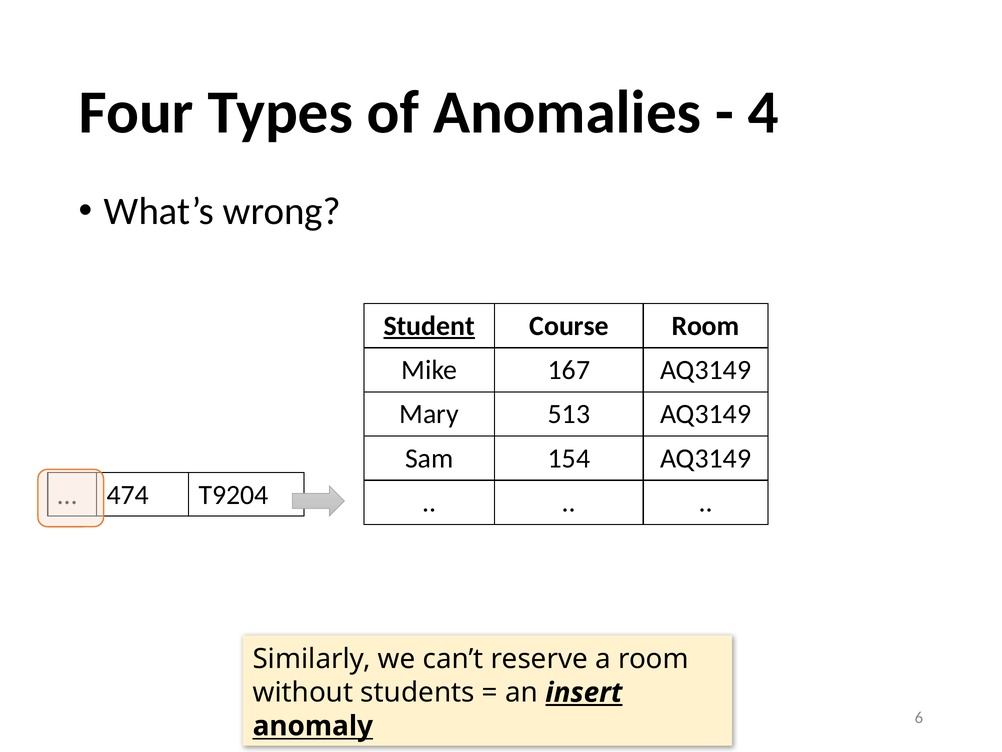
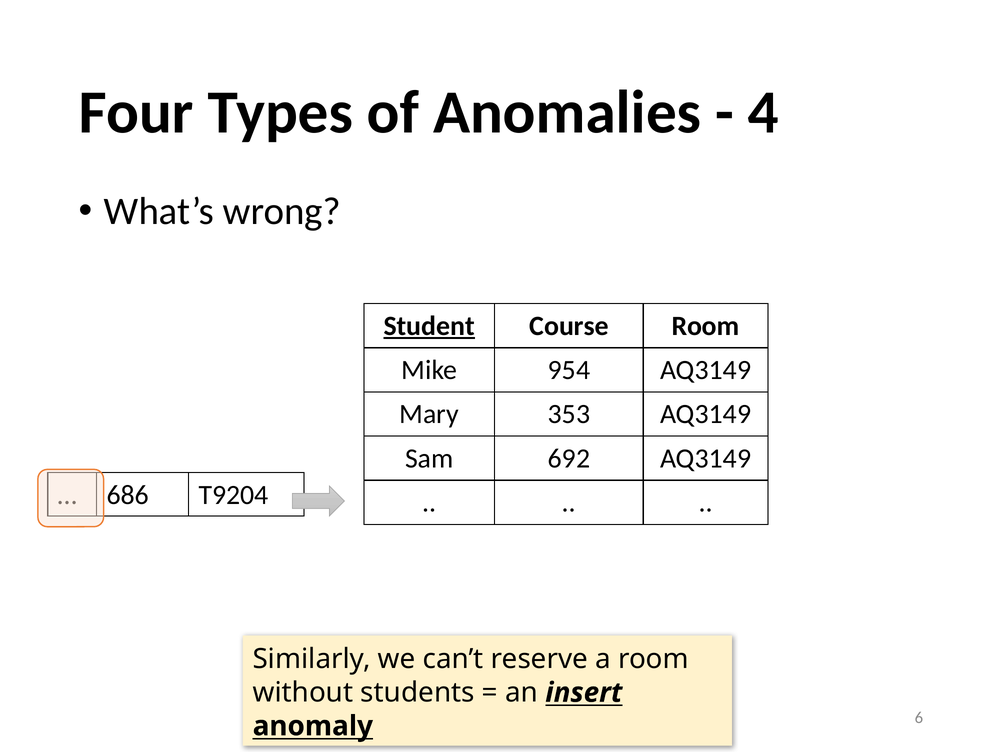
167: 167 -> 954 (569, 370)
513: 513 -> 353 (569, 414)
154: 154 -> 692 (569, 458)
474: 474 -> 686 (128, 495)
insert underline: present -> none (584, 692)
